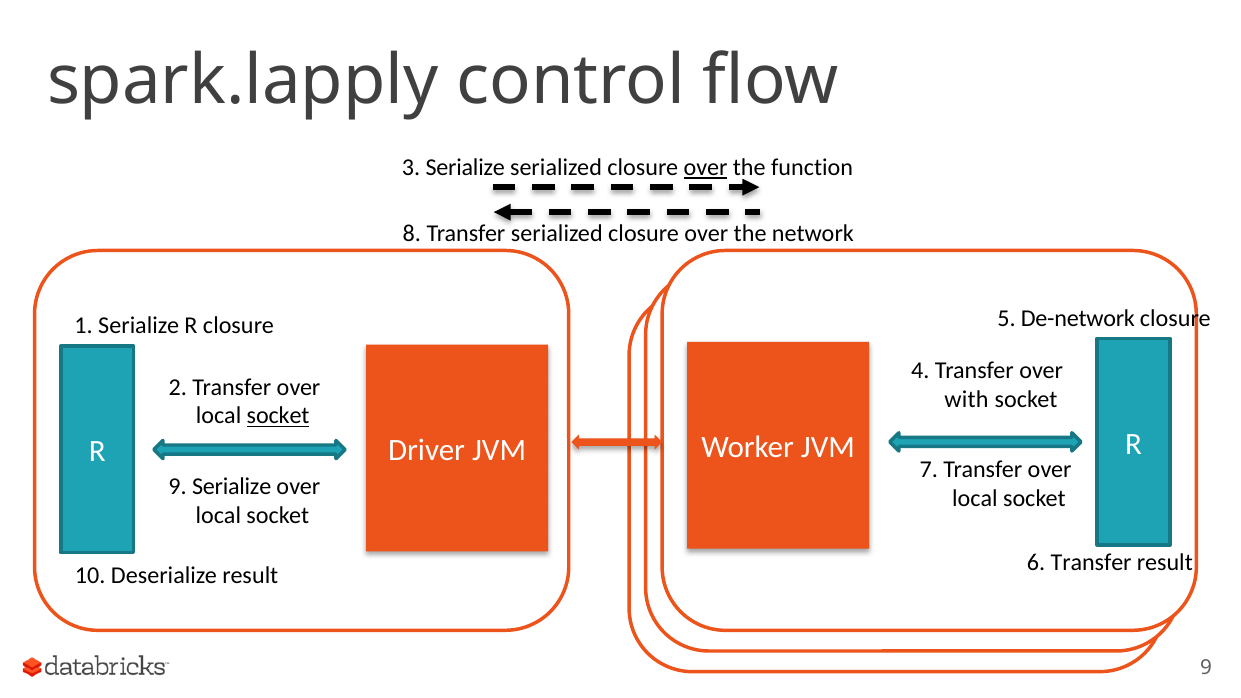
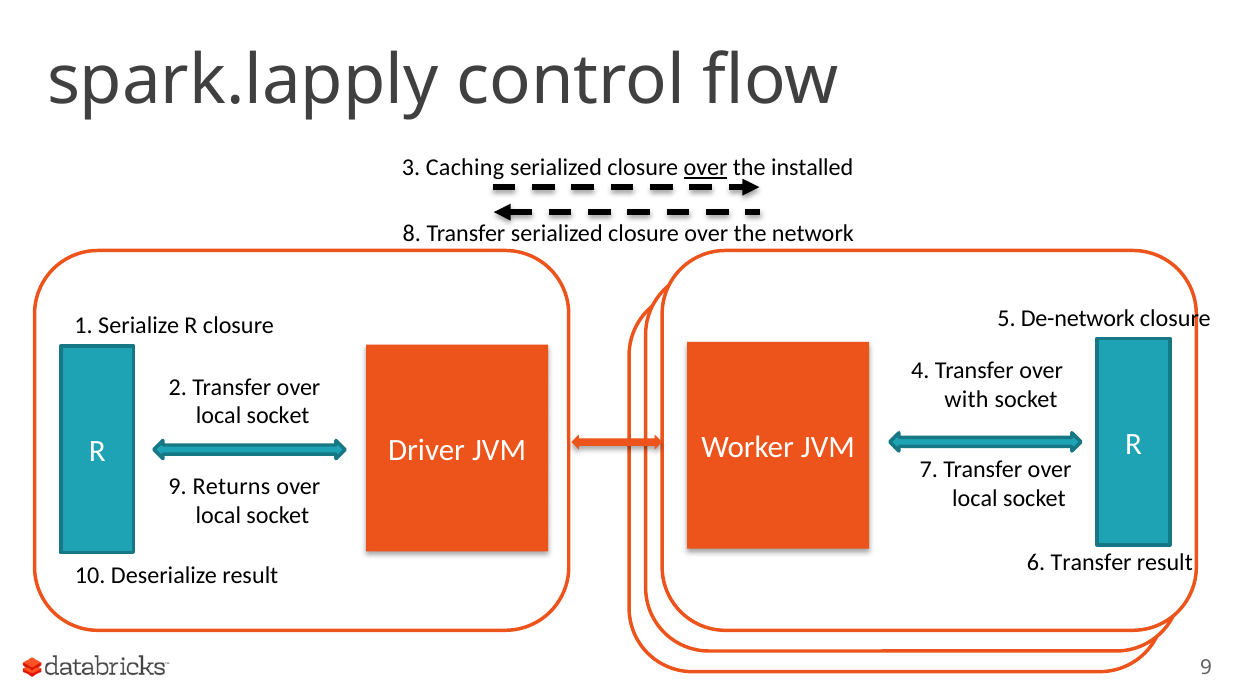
3 Serialize: Serialize -> Caching (465, 168)
function: function -> installed (812, 168)
socket underline: present -> none (278, 416)
9 Serialize: Serialize -> Returns (231, 487)
